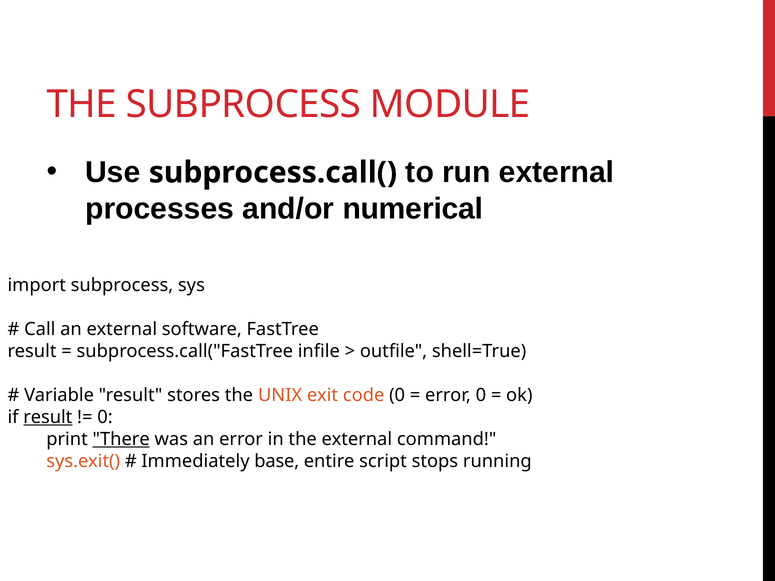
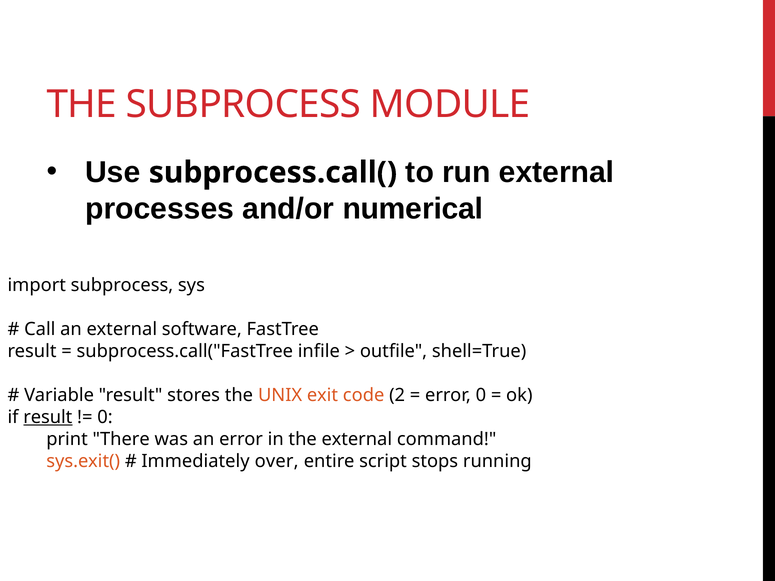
code 0: 0 -> 2 (397, 395)
There underline: present -> none (121, 439)
base: base -> over (277, 461)
